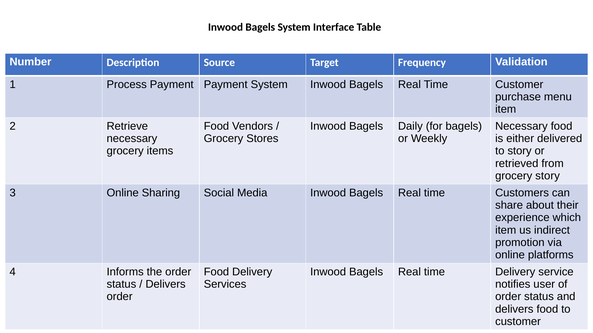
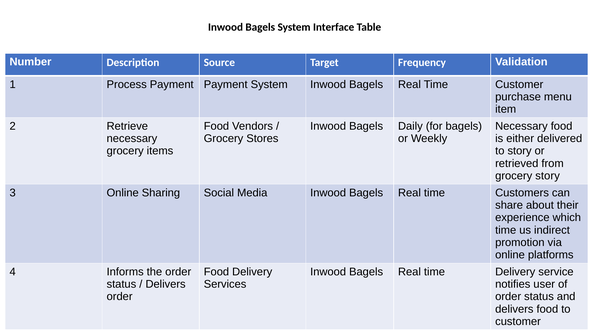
item: item -> time (506, 230)
